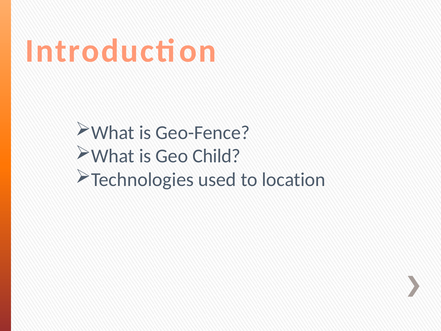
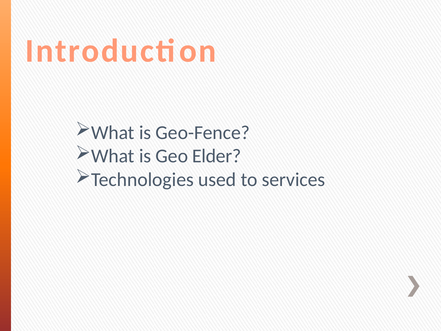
Child: Child -> Elder (217, 156)
location: location -> services (294, 180)
